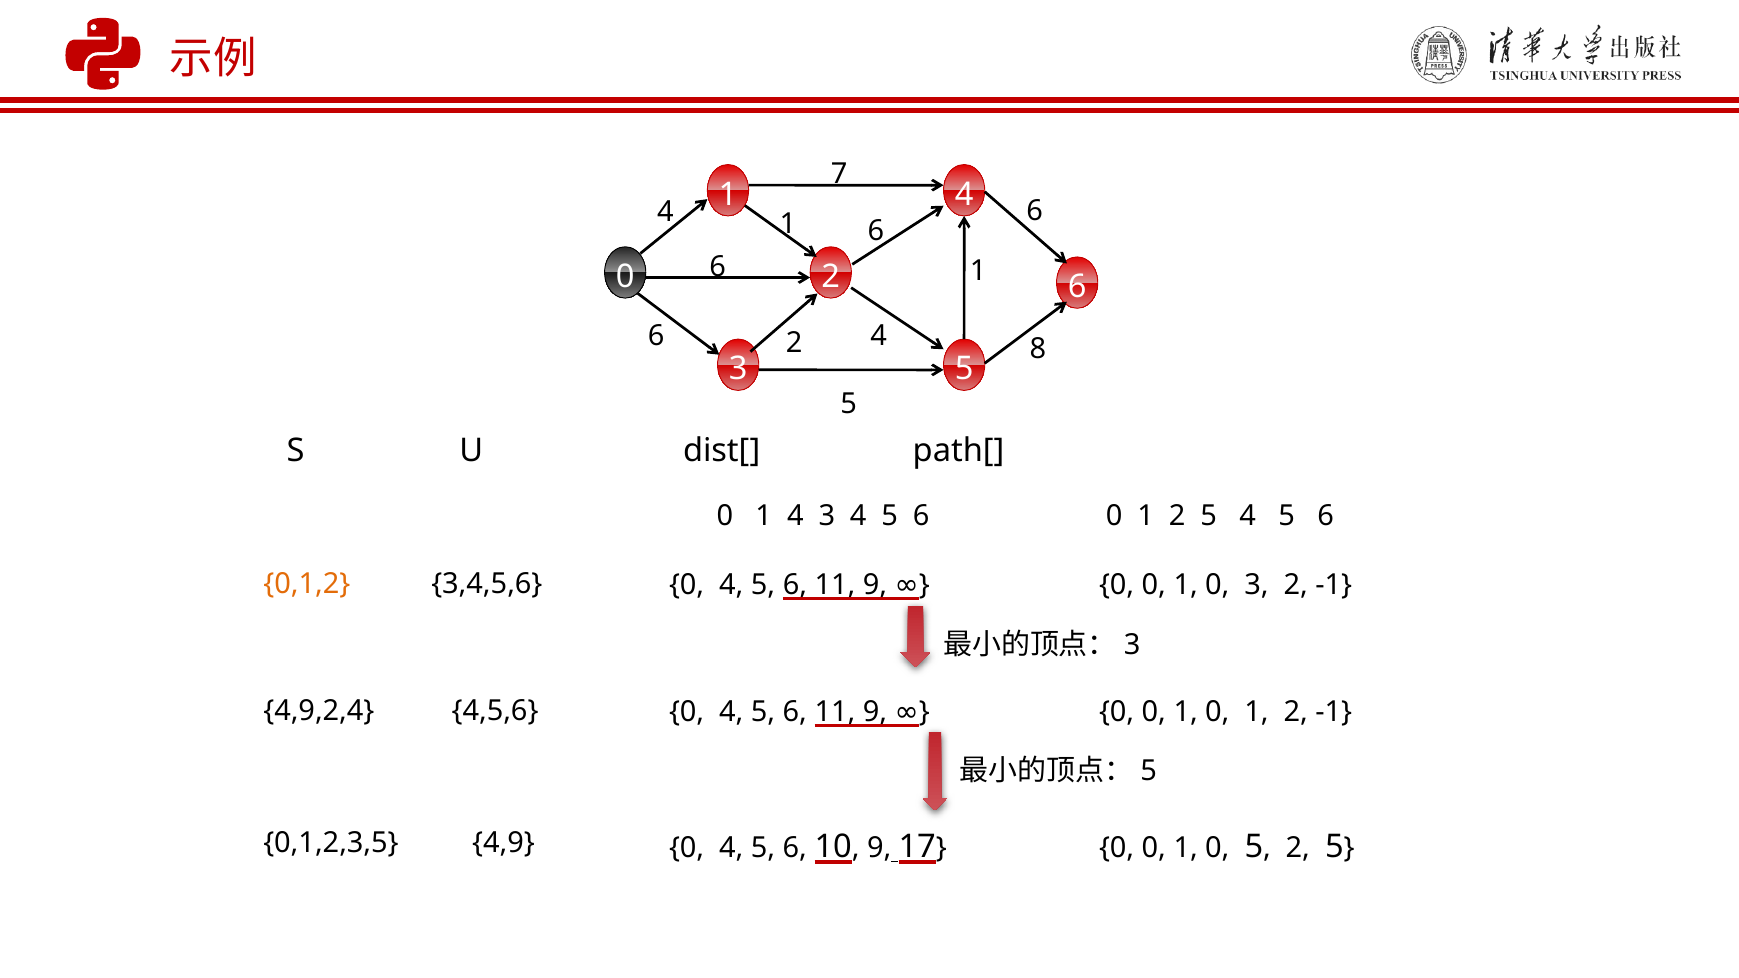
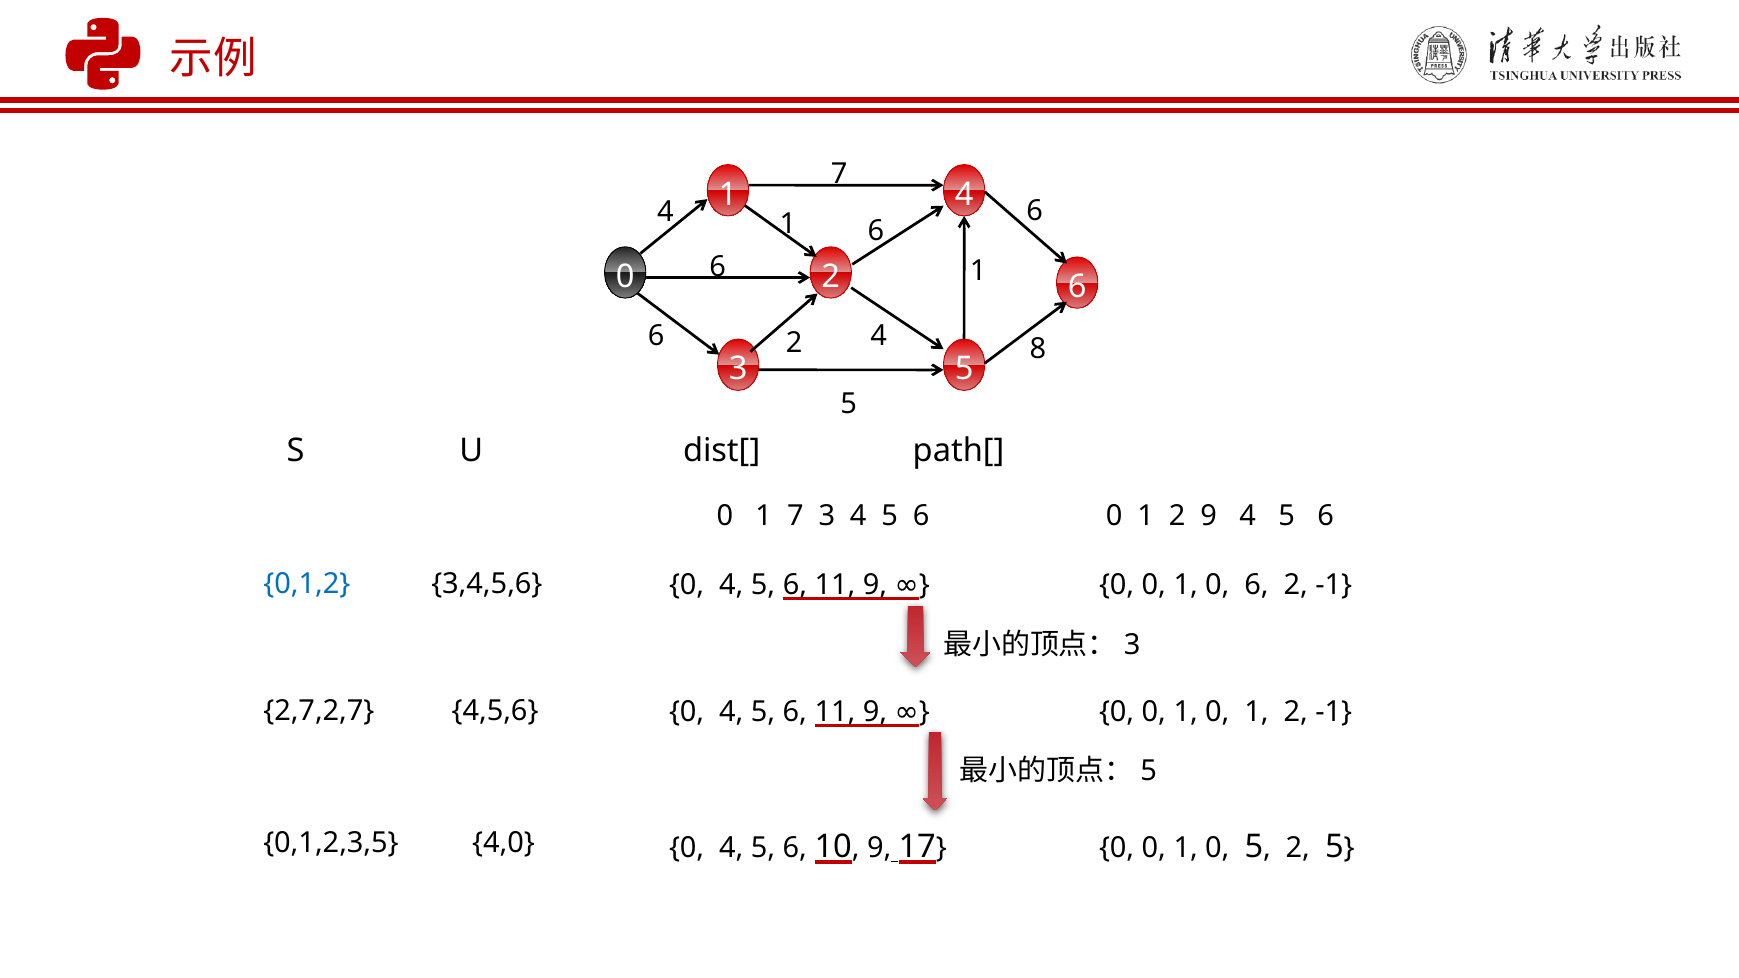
0 1 4: 4 -> 7 (795, 516)
1 2 5: 5 -> 9 (1209, 516)
0,1,2 colour: orange -> blue (307, 584)
0 3: 3 -> 6 (1257, 585)
4,9,2,4: 4,9,2,4 -> 2,7,2,7 (319, 711)
4,9: 4,9 -> 4,0 (503, 843)
